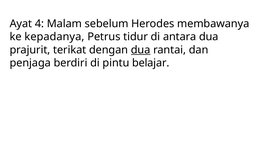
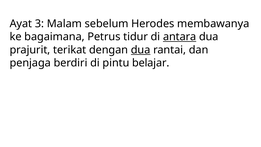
4: 4 -> 3 (39, 24)
kepadanya: kepadanya -> bagaimana (55, 37)
antara underline: none -> present (180, 37)
